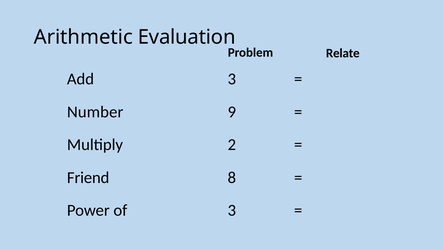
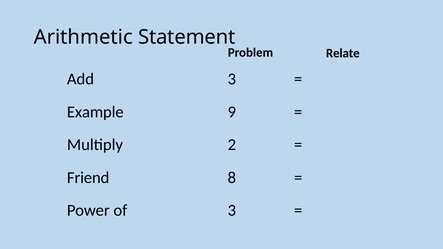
Evaluation: Evaluation -> Statement (187, 37)
Number: Number -> Example (95, 112)
